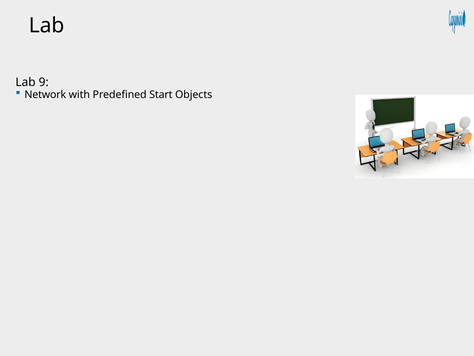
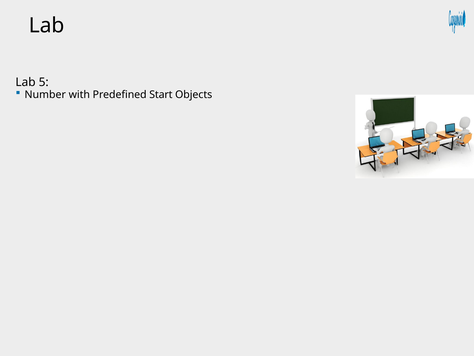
9: 9 -> 5 (44, 82)
Network: Network -> Number (45, 95)
